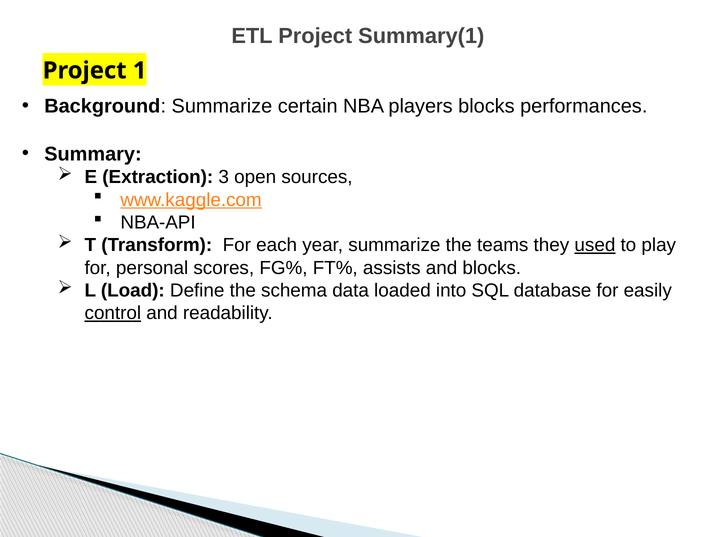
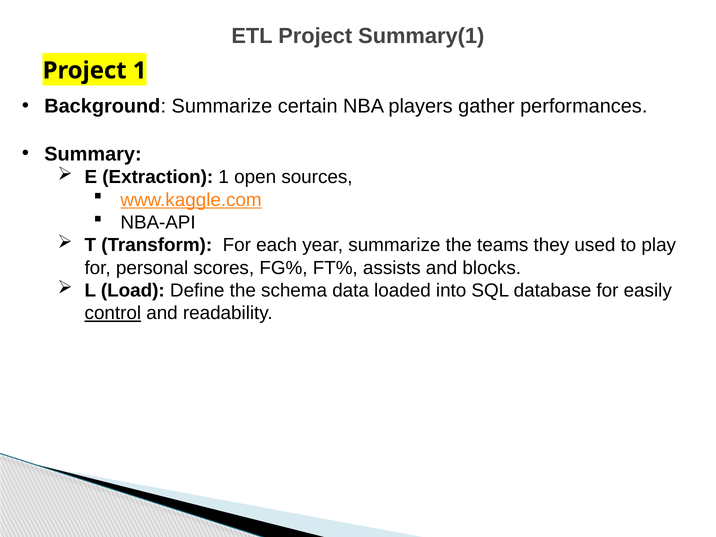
players blocks: blocks -> gather (486, 106)
Extraction 3: 3 -> 1 (224, 177)
used underline: present -> none (595, 245)
